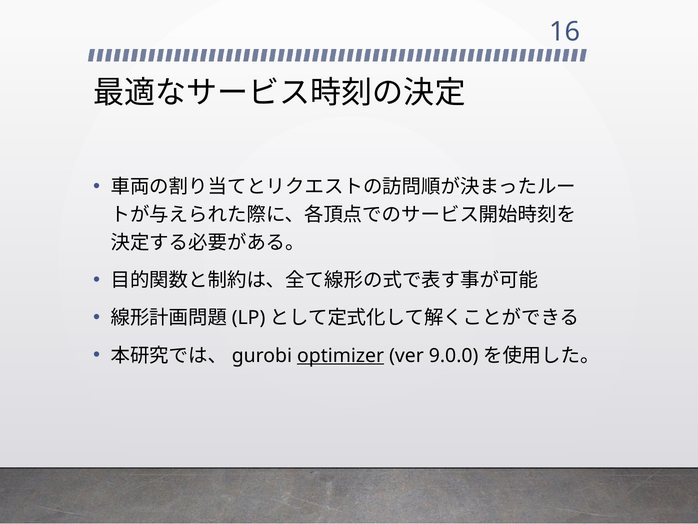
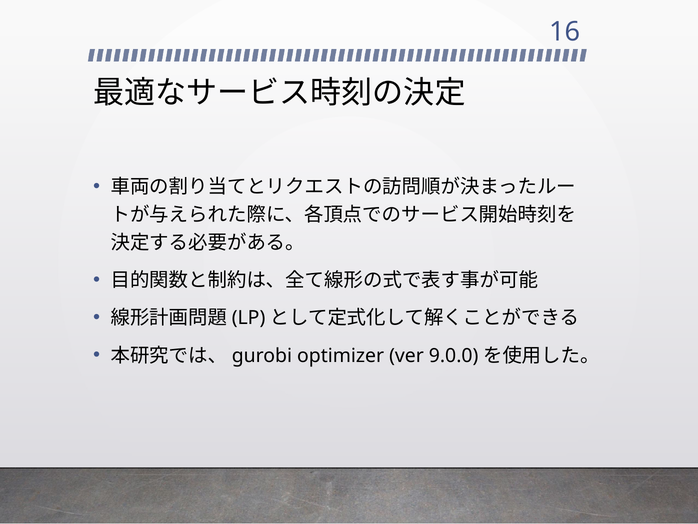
optimizer underline: present -> none (341, 355)
